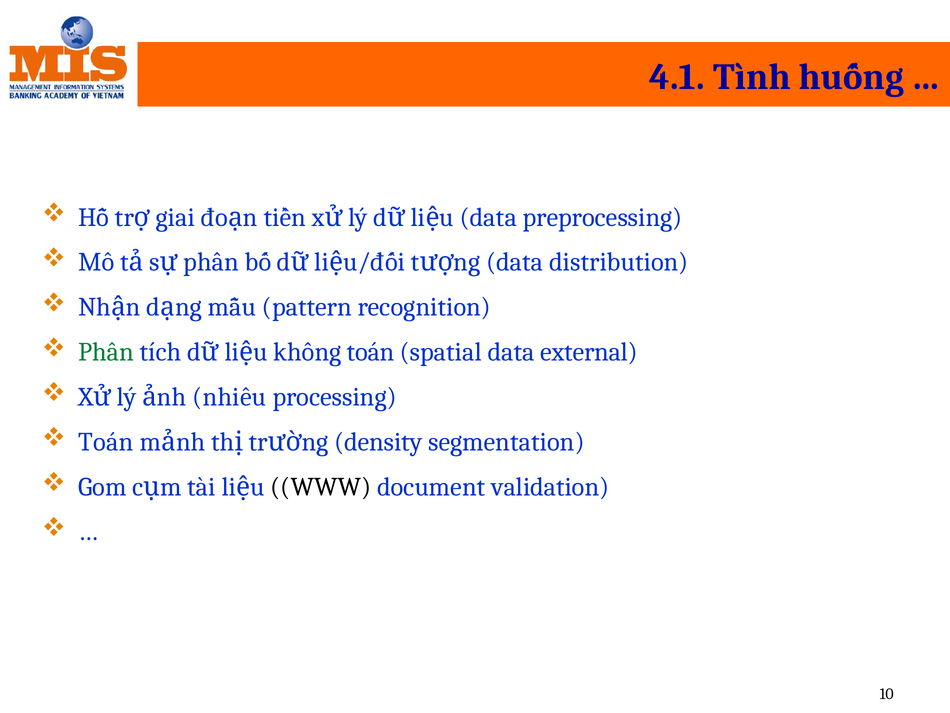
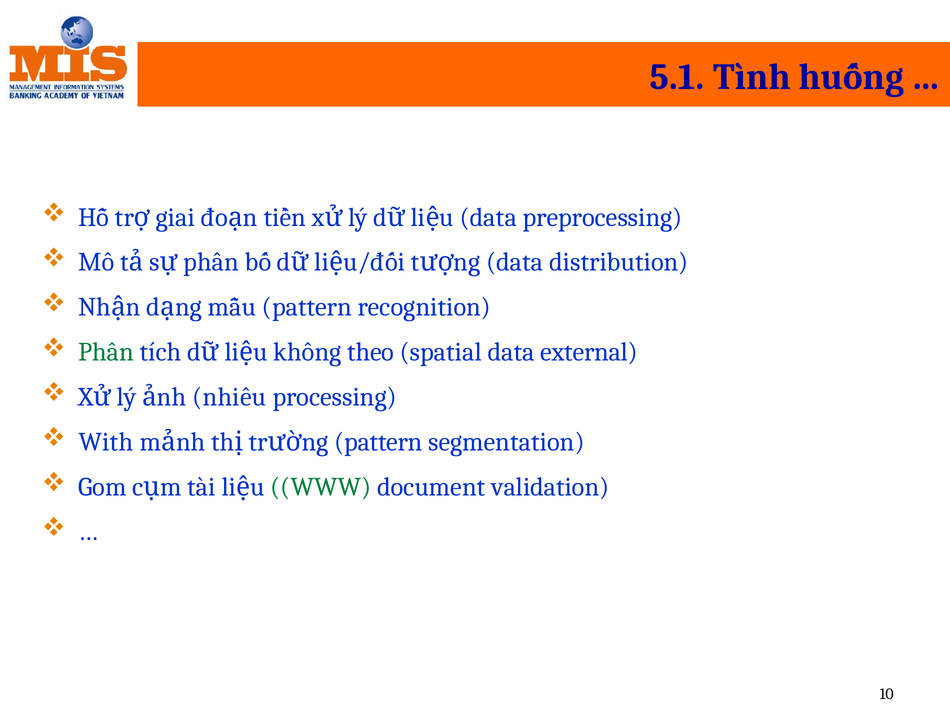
4.1: 4.1 -> 5.1 (677, 77)
không toán: toán -> theo (371, 352)
Toán: Toán -> With (106, 442)
density: density -> pattern (379, 442)
WWW colour: black -> green (321, 486)
